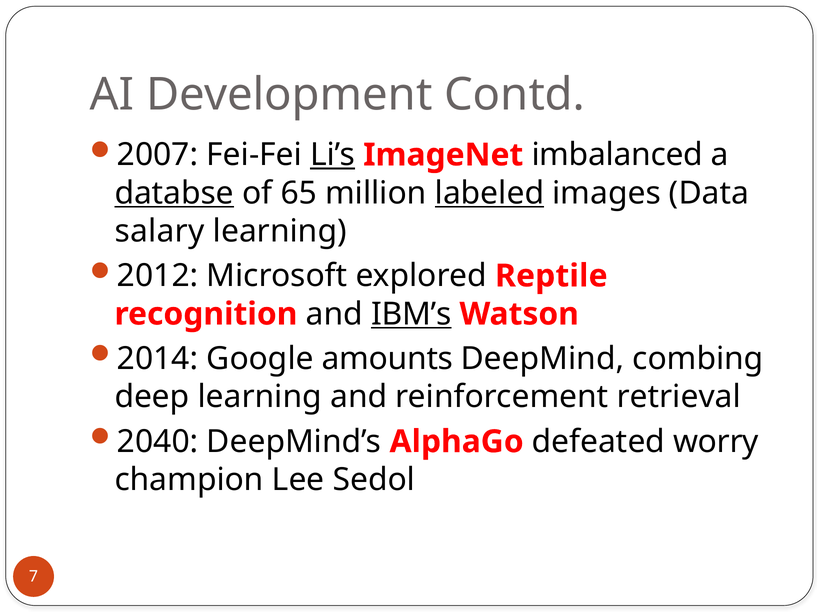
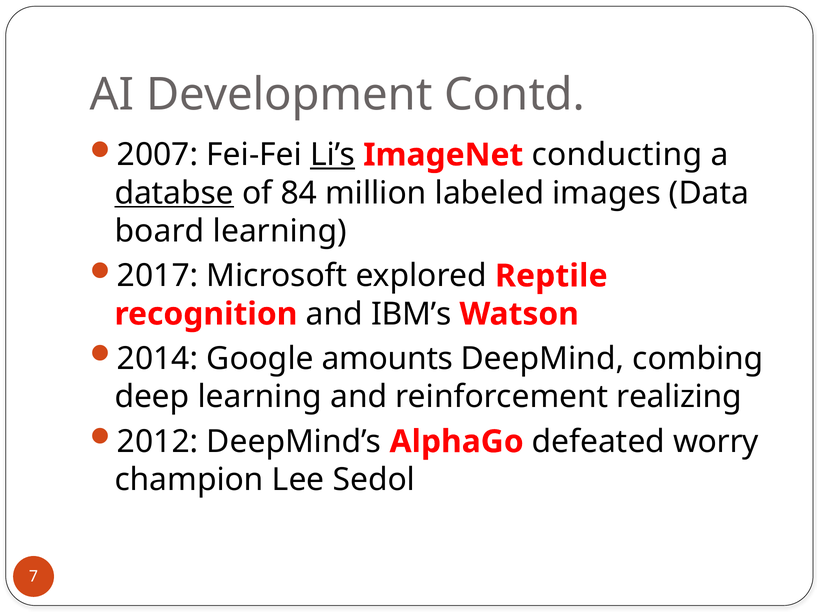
imbalanced: imbalanced -> conducting (617, 155)
65: 65 -> 84 (299, 193)
labeled underline: present -> none (489, 193)
salary: salary -> board (160, 231)
2012: 2012 -> 2017 (158, 276)
IBM’s underline: present -> none (411, 314)
retrieval: retrieval -> realizing (679, 397)
2040: 2040 -> 2012 (158, 442)
